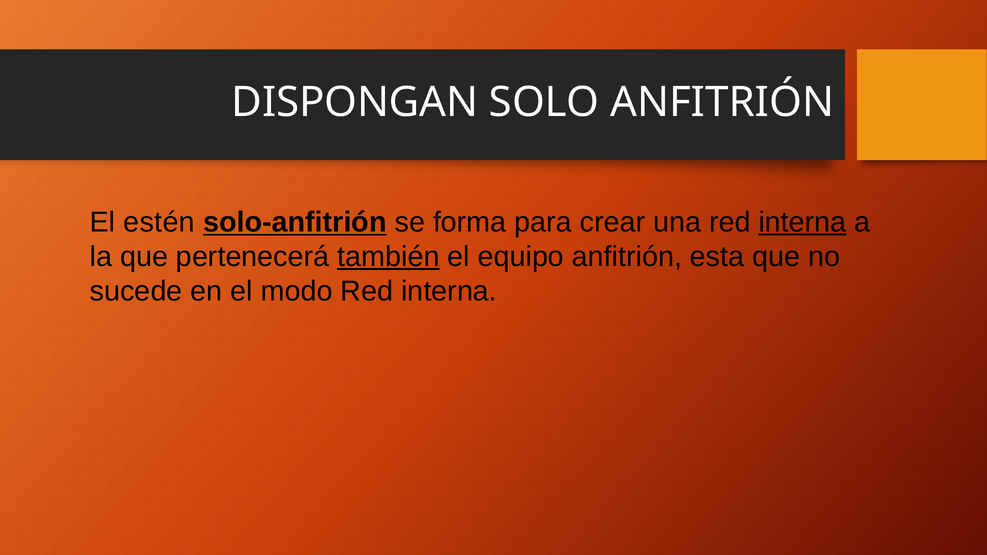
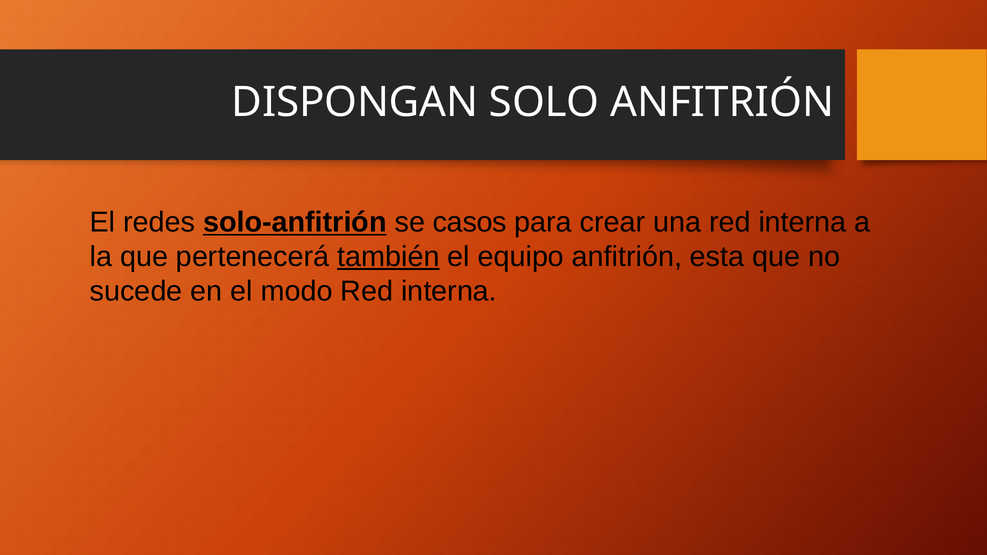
estén: estén -> redes (159, 222)
forma: forma -> casos (470, 222)
interna underline: present -> none (802, 222)
